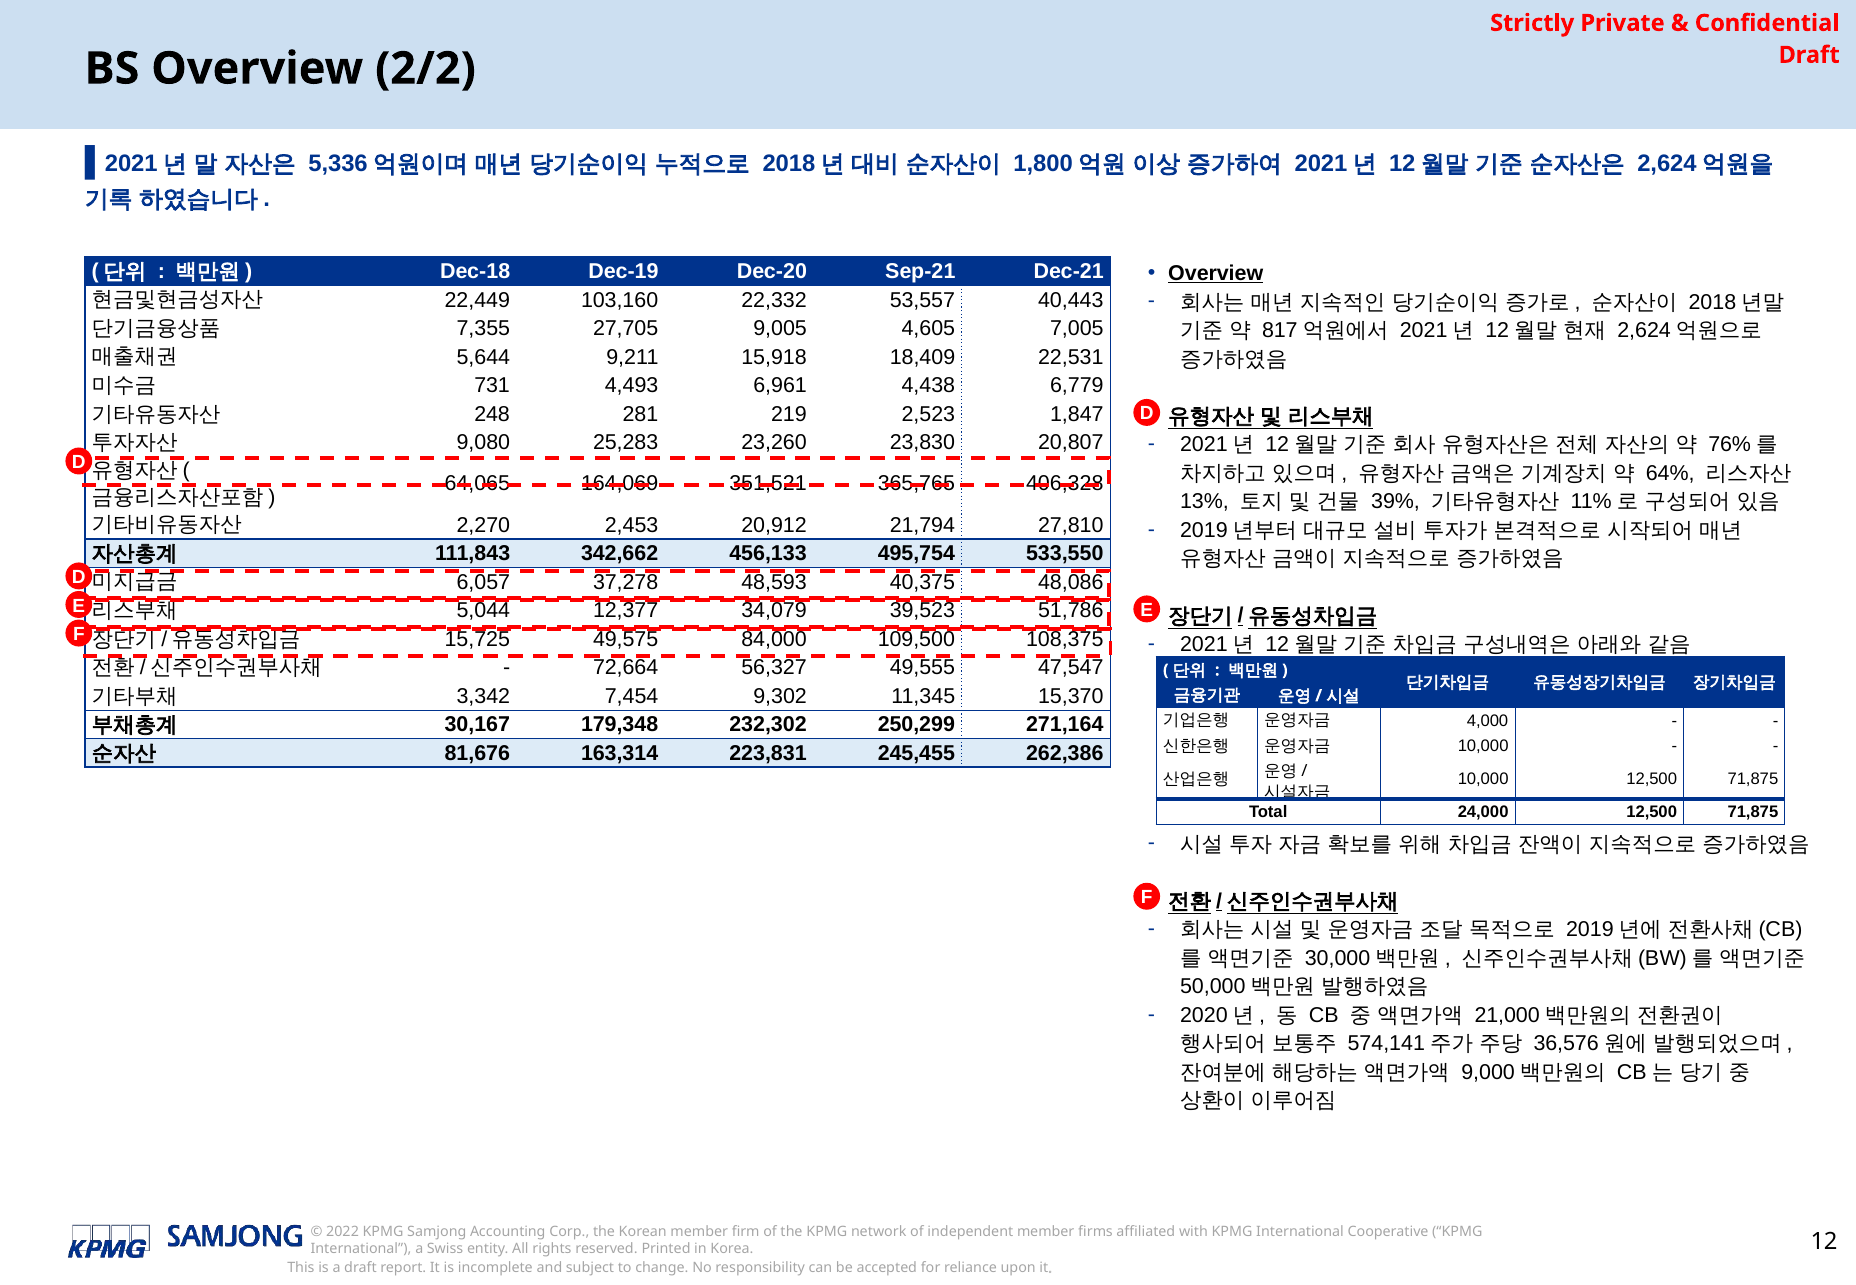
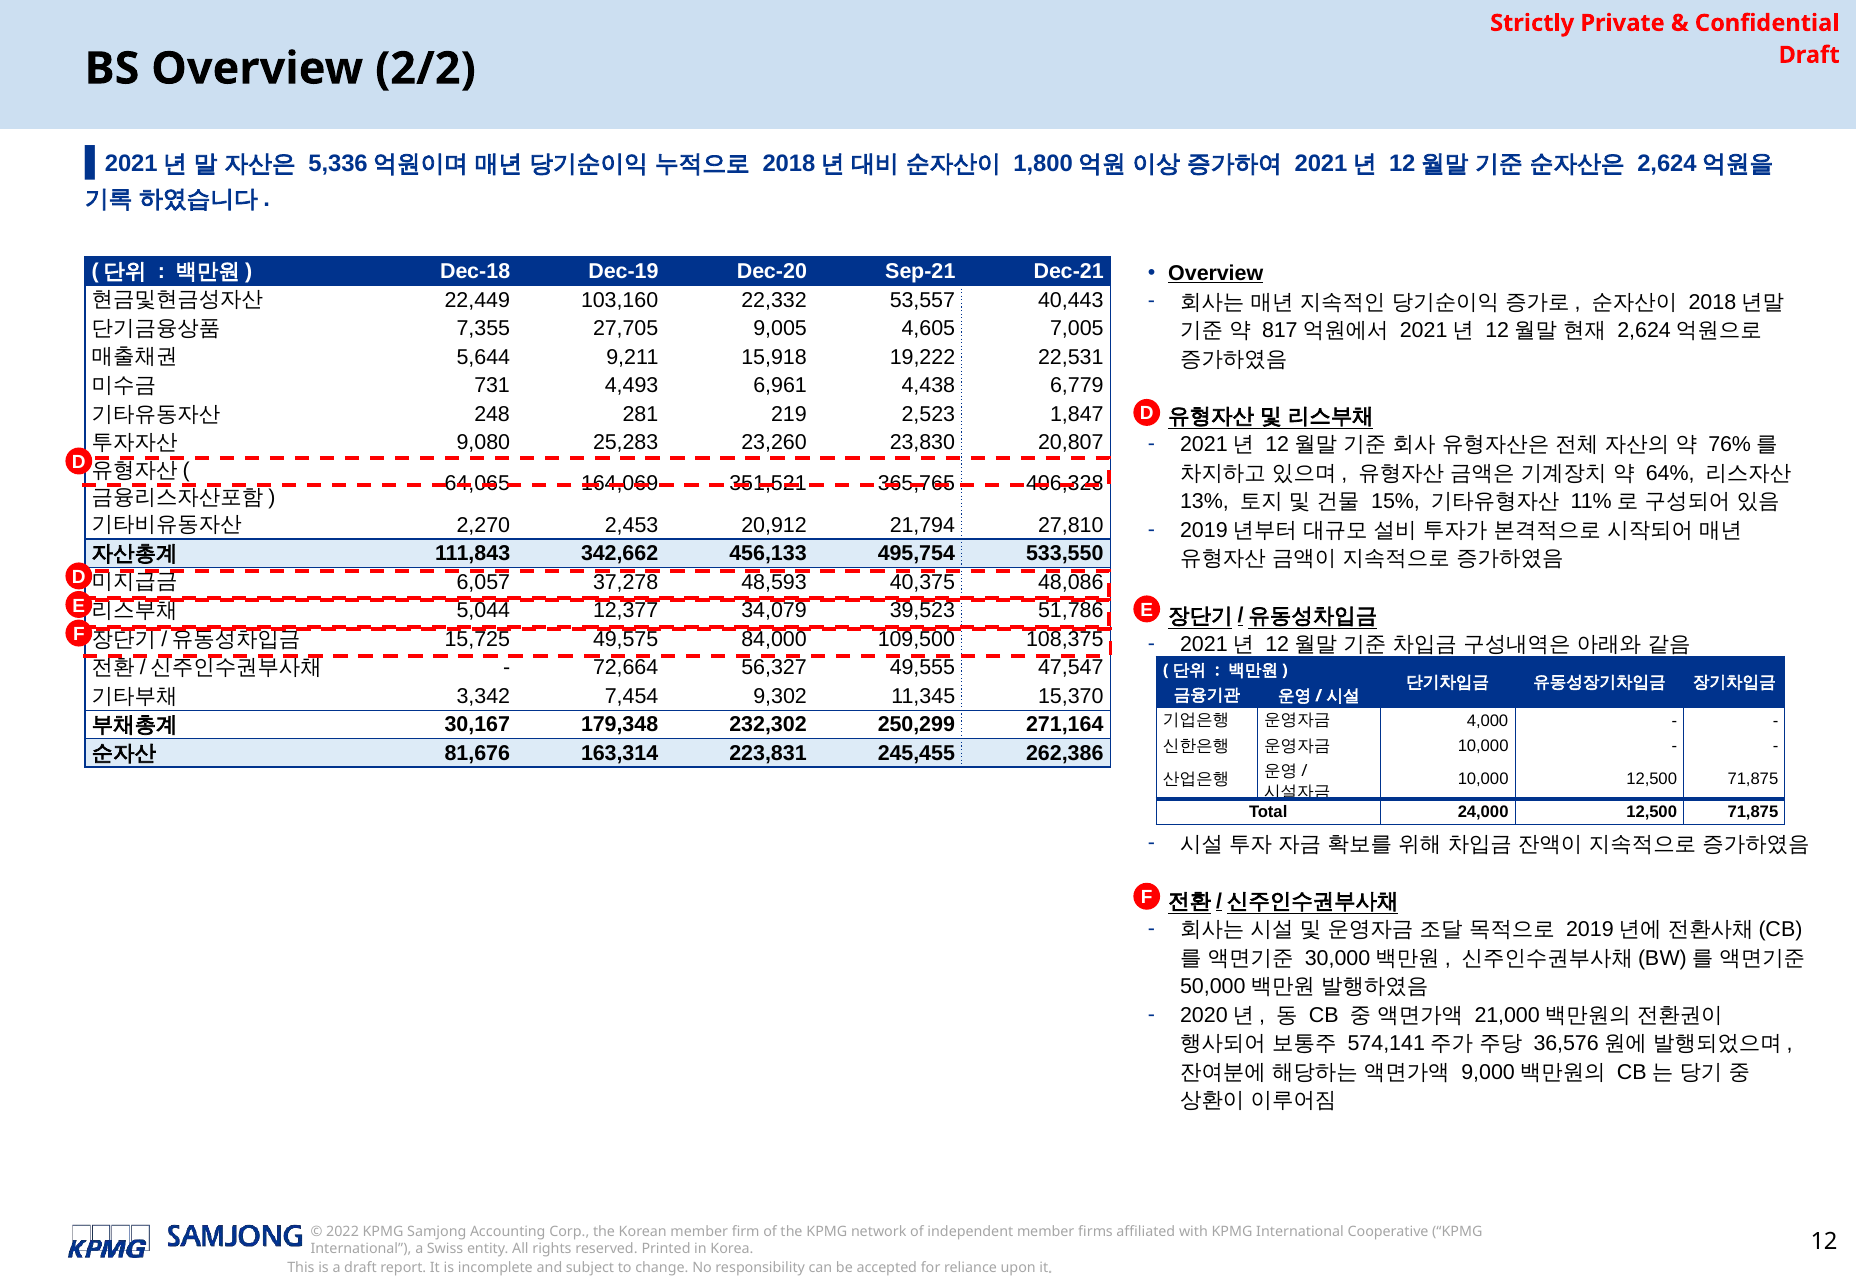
18,409: 18,409 -> 19,222 (922, 357)
39%: 39% -> 15% (1396, 502)
